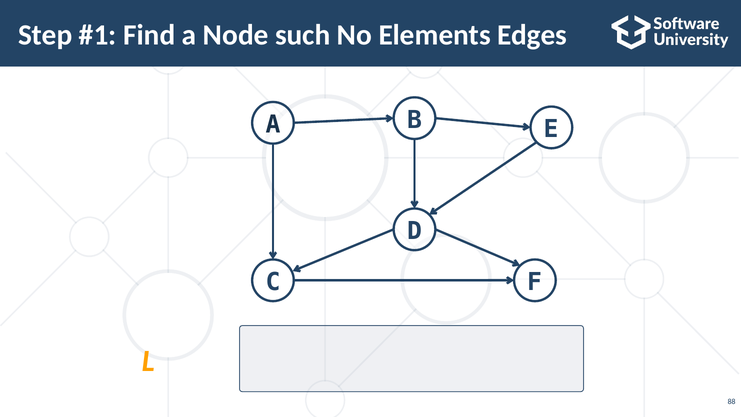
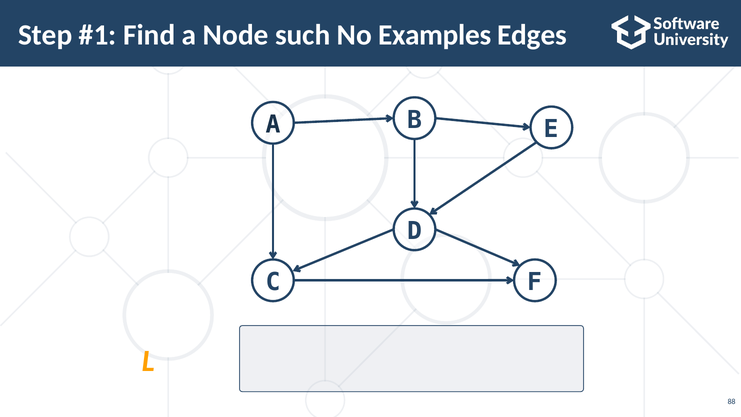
Elements: Elements -> Examples (435, 35)
